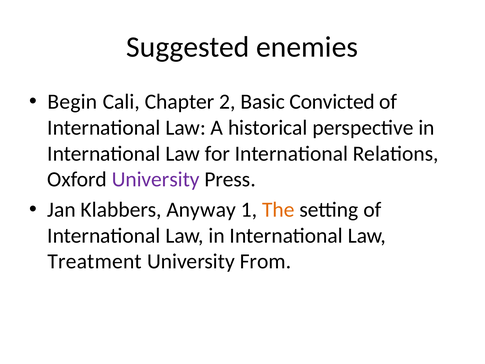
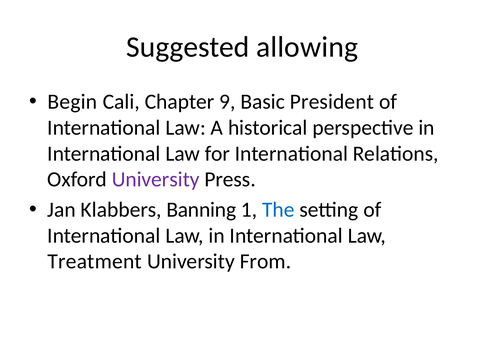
enemies: enemies -> allowing (307, 47)
2: 2 -> 9 (227, 102)
Convicted: Convicted -> President (332, 102)
Anyway: Anyway -> Banning (201, 210)
The colour: orange -> blue (278, 210)
